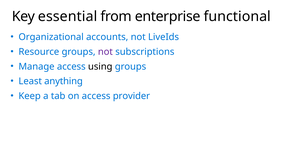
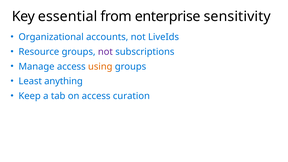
functional: functional -> sensitivity (237, 16)
using colour: black -> orange (100, 67)
provider: provider -> curation (131, 96)
